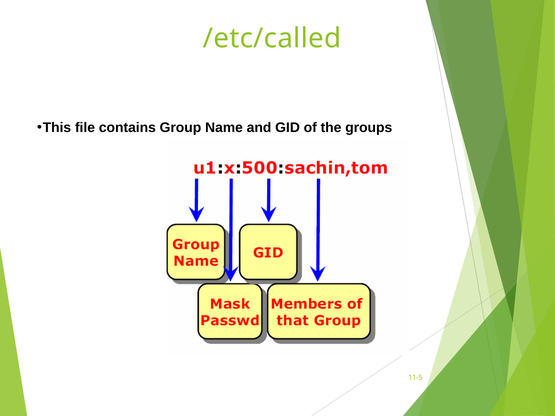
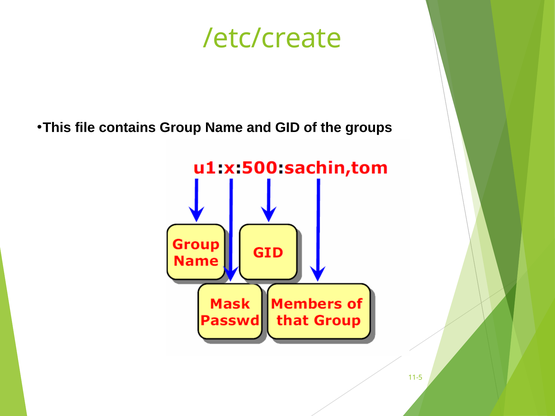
/etc/called: /etc/called -> /etc/create (272, 38)
